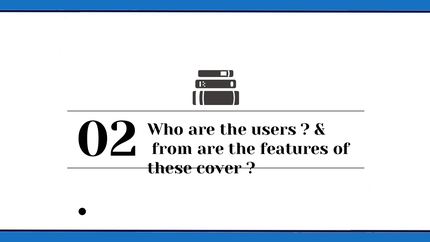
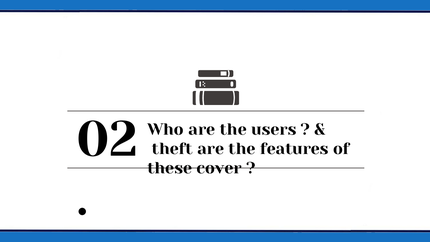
from: from -> theft (172, 149)
